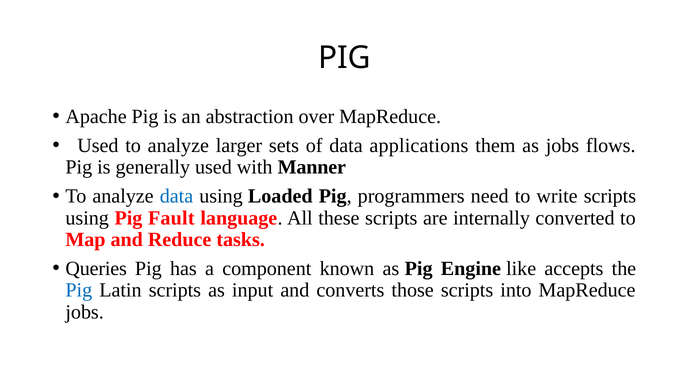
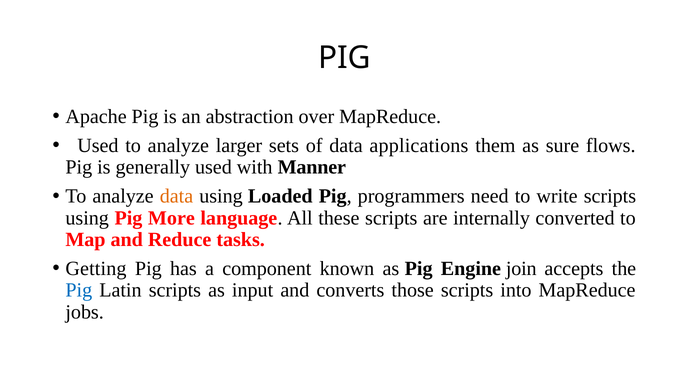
as jobs: jobs -> sure (562, 145)
data colour: blue -> orange (176, 196)
Fault: Fault -> More (171, 218)
Queries: Queries -> Getting (96, 268)
like: like -> join (521, 268)
